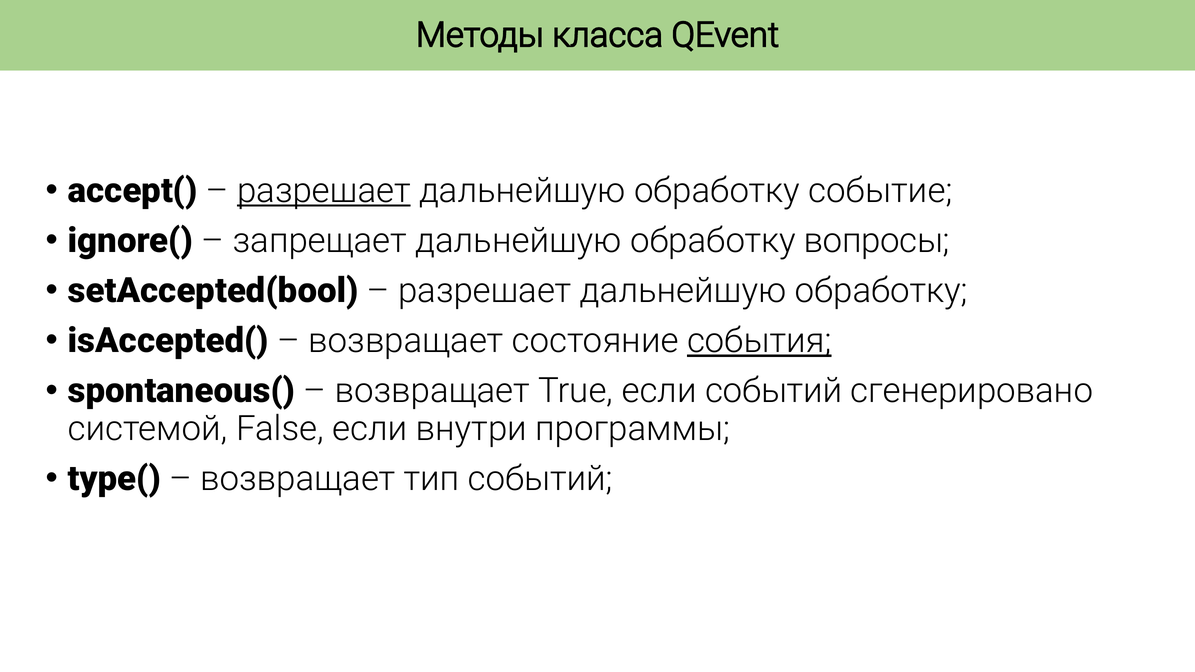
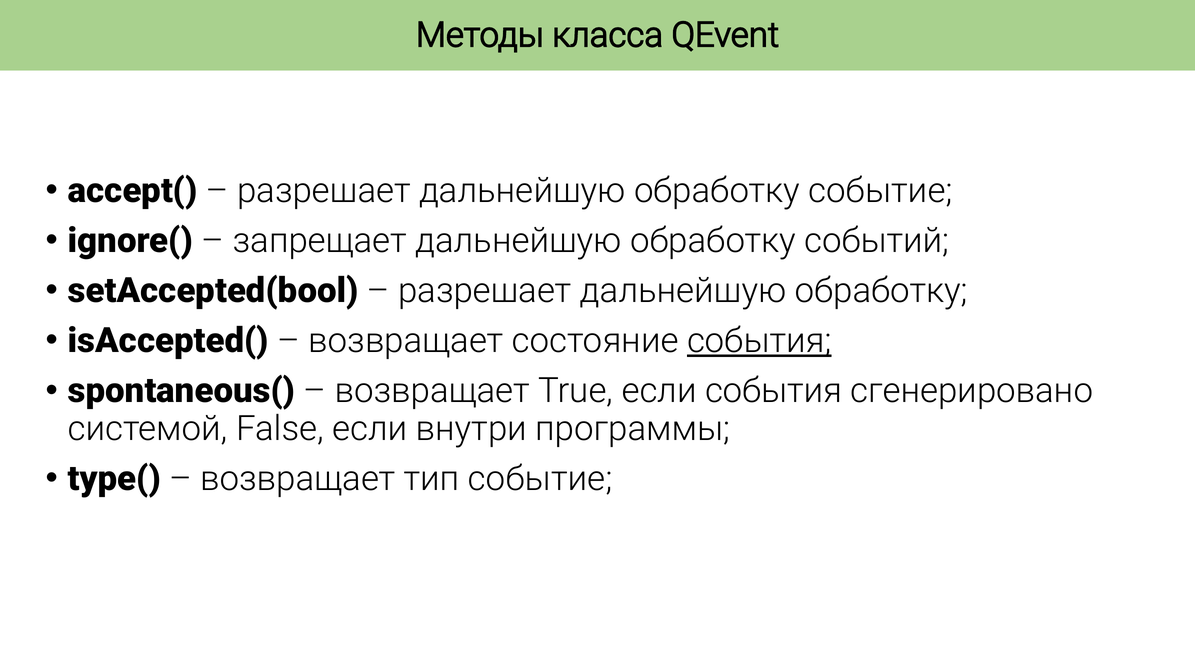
разрешает underline: present -> none (324, 191)
вопросы: вопросы -> событий (877, 241)
если событий: событий -> события (774, 391)
тип событий: событий -> событие (540, 479)
